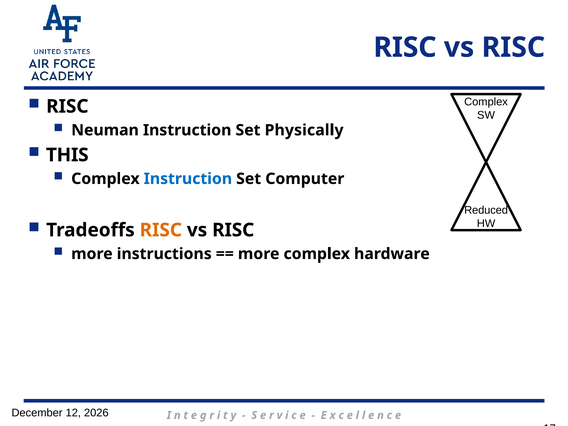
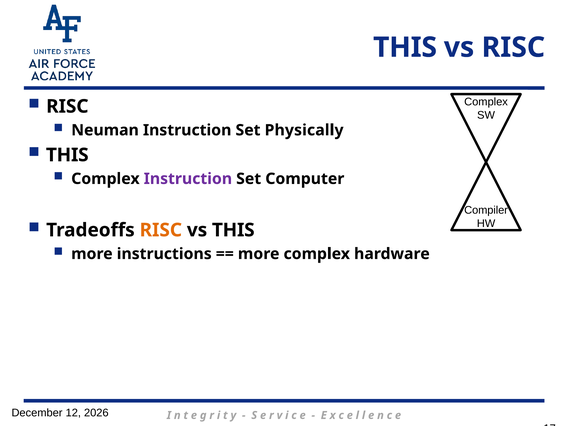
RISC: RISC -> THIS (405, 47)
Instruction colour: blue -> purple (188, 179)
Reduced: Reduced -> Compiler (486, 210)
RISC: RISC -> THIS (233, 230)
